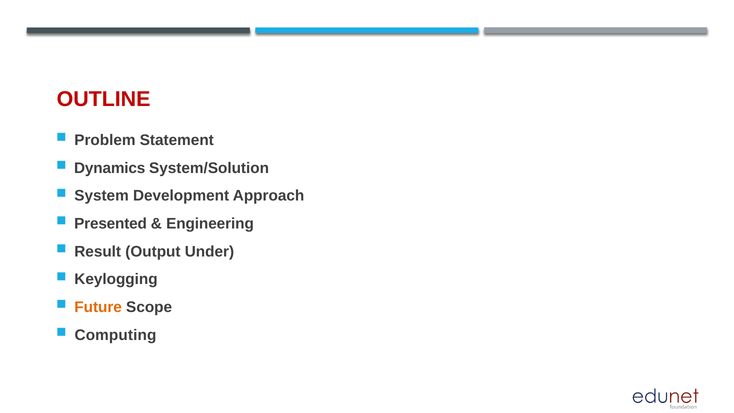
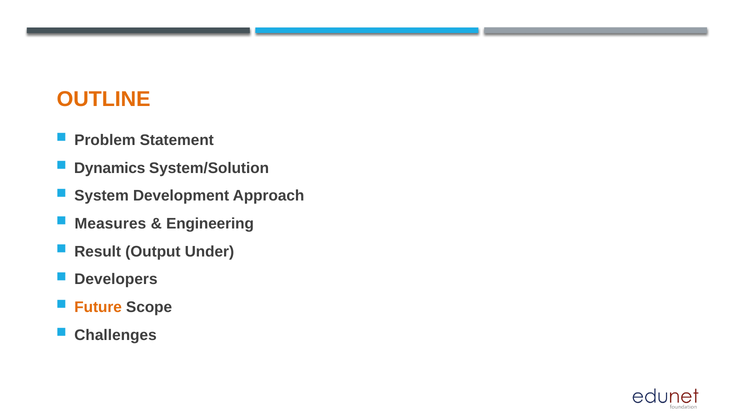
OUTLINE colour: red -> orange (104, 99)
Presented: Presented -> Measures (110, 224)
Keylogging: Keylogging -> Developers (116, 279)
Computing: Computing -> Challenges (116, 335)
